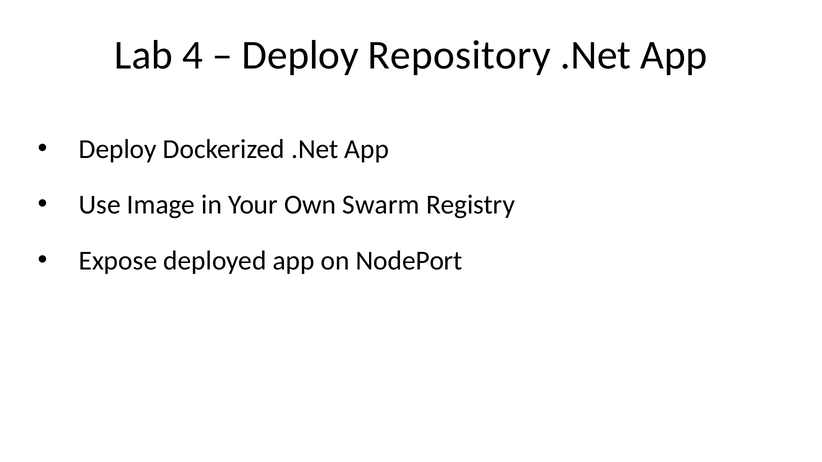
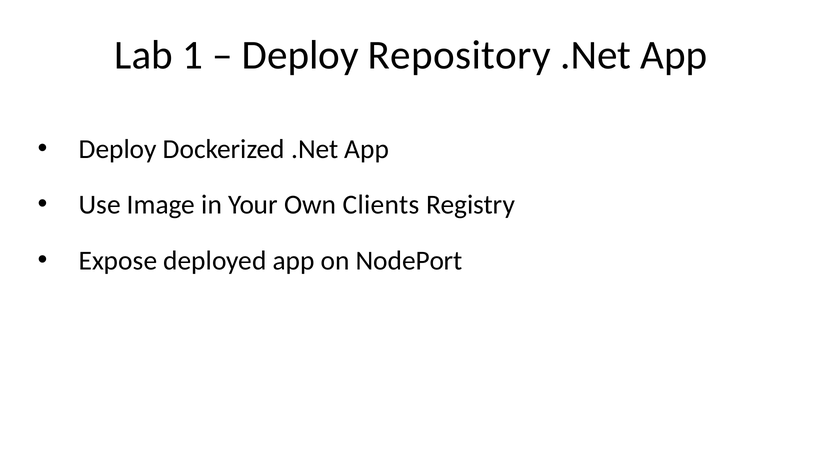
4: 4 -> 1 (192, 55)
Swarm: Swarm -> Clients (381, 205)
